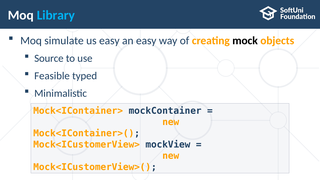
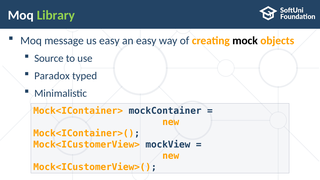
Library colour: light blue -> light green (56, 15)
simulate: simulate -> message (64, 41)
Feasible: Feasible -> Paradox (52, 76)
